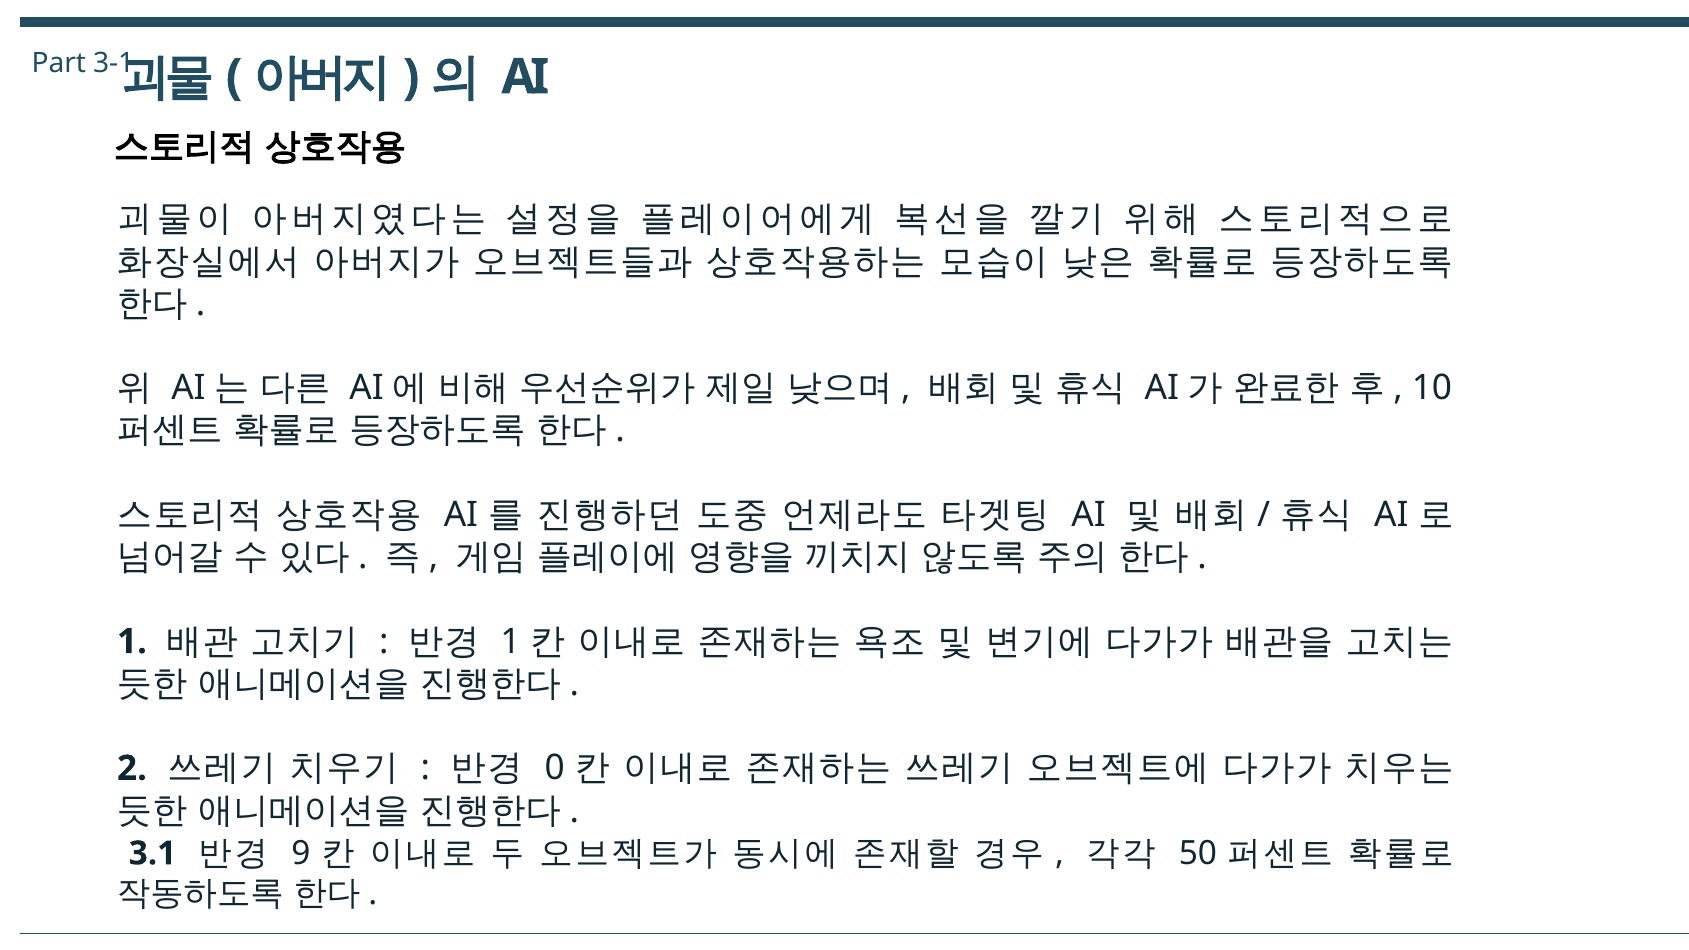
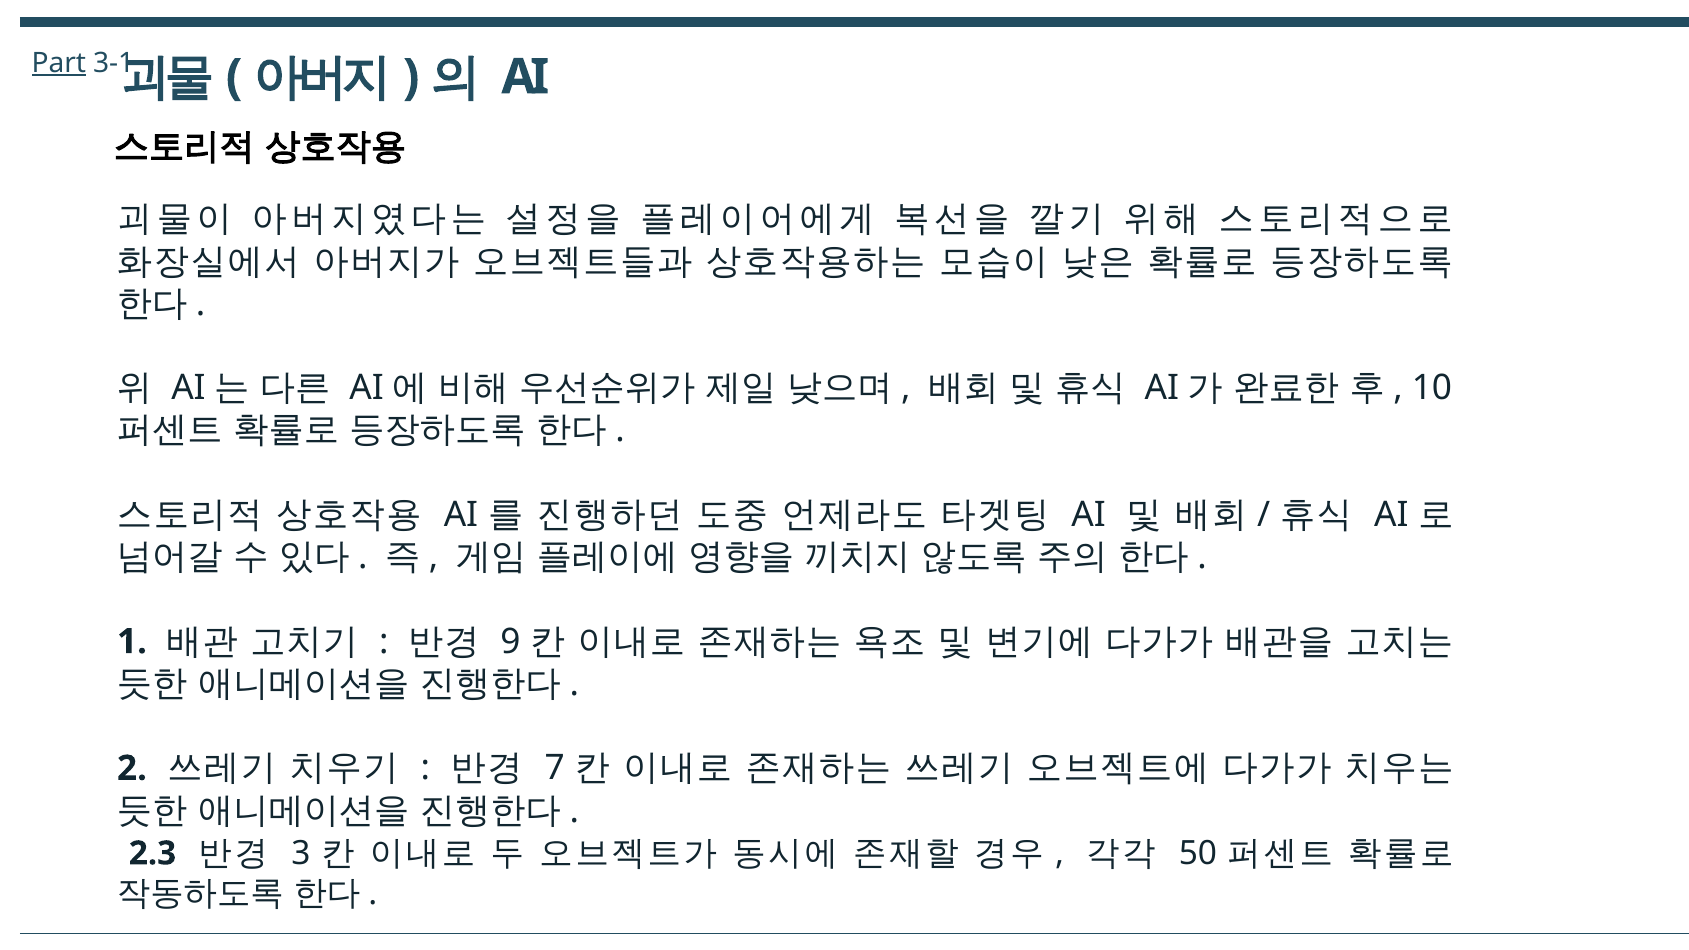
Part underline: none -> present (59, 63)
1: 1 -> 9 (511, 642)
0: 0 -> 7 (555, 768)
3.1: 3.1 -> 2.3 (153, 853)
9: 9 -> 3 (301, 853)
